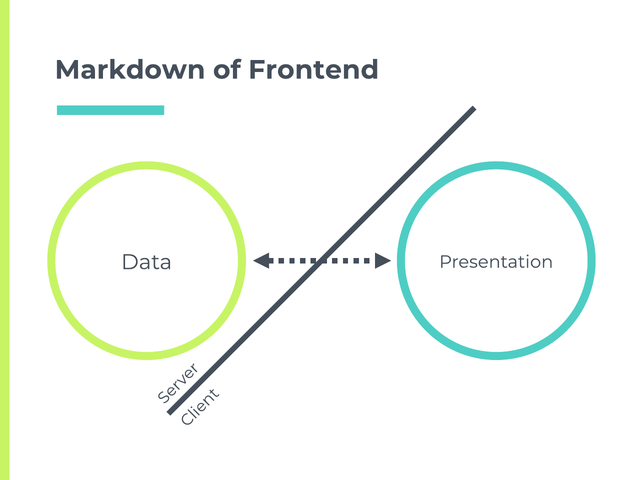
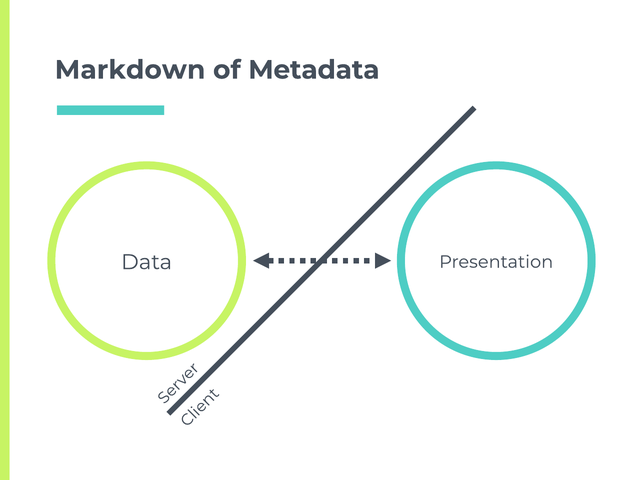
Frontend: Frontend -> Metadata (314, 70)
